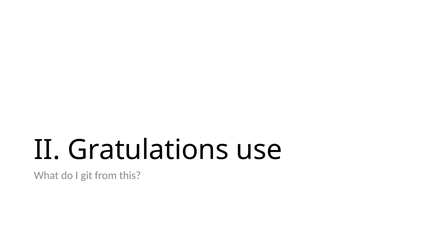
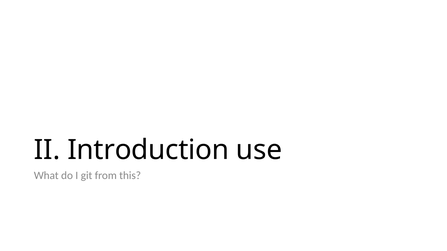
Gratulations: Gratulations -> Introduction (148, 150)
